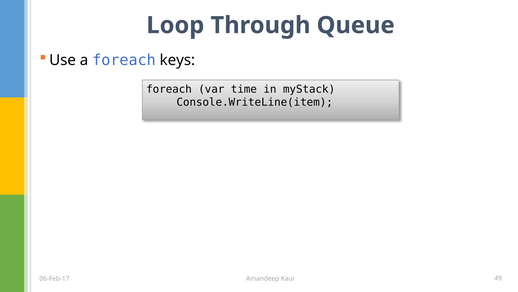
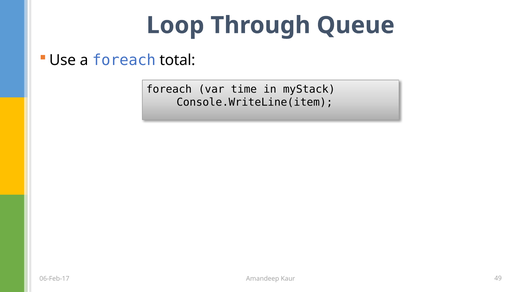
keys: keys -> total (177, 60)
